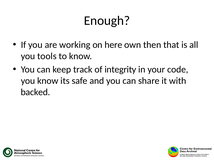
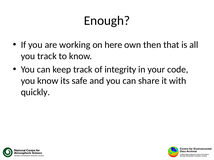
you tools: tools -> track (47, 56)
backed: backed -> quickly (35, 92)
